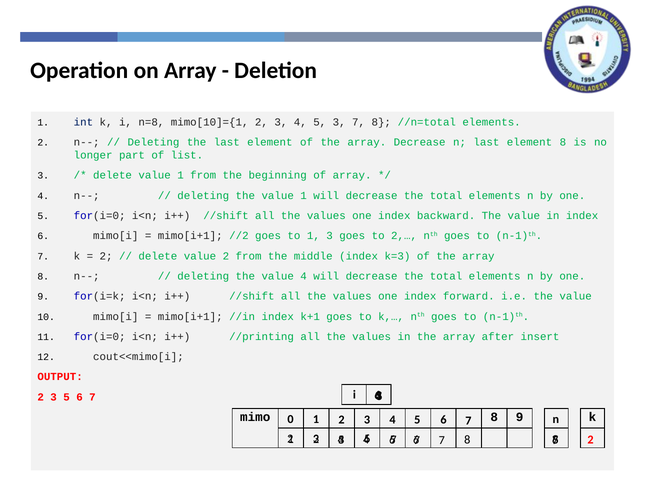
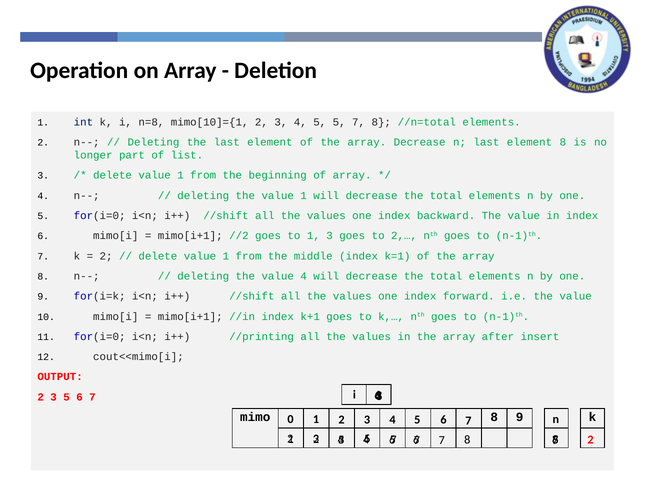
5 3: 3 -> 5 (339, 122)
2: 2 -> 1 (226, 256)
k=3: k=3 -> k=1 (397, 256)
